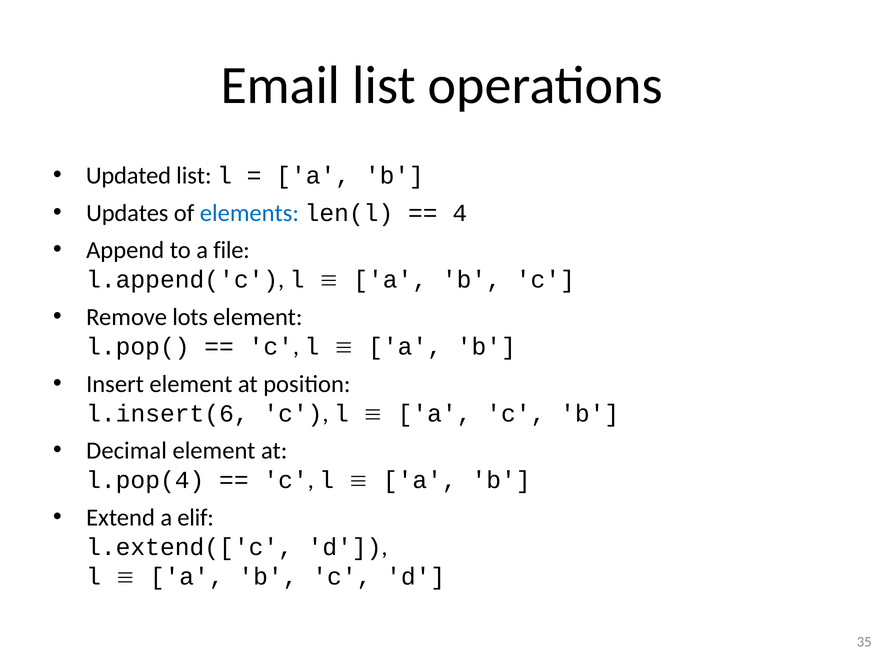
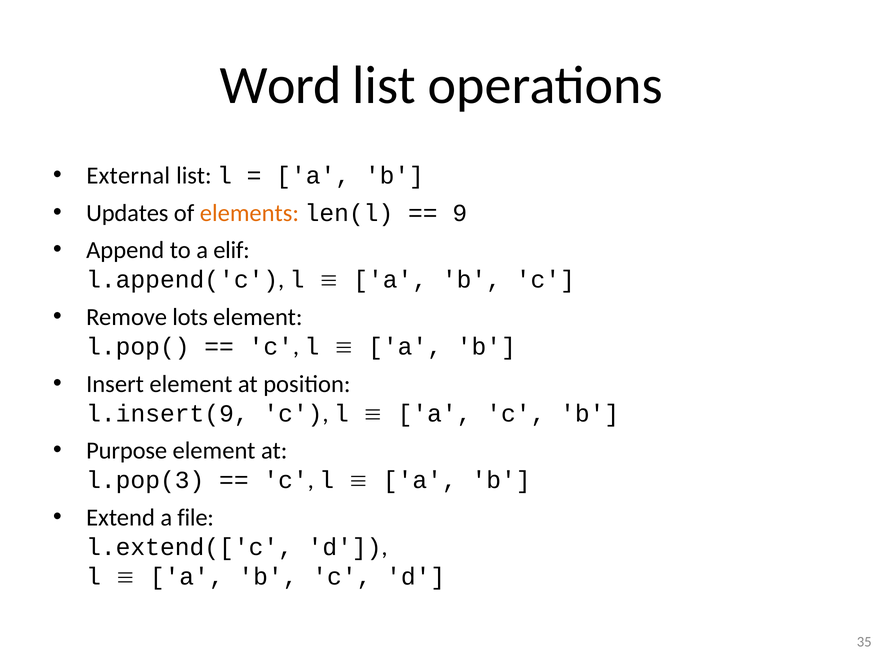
Email: Email -> Word (281, 86)
Updated: Updated -> External (128, 176)
elements colour: blue -> orange (249, 213)
4: 4 -> 9 (460, 213)
file: file -> elif (232, 250)
l.insert(6: l.insert(6 -> l.insert(9 (167, 413)
Decimal: Decimal -> Purpose (127, 451)
l.pop(4: l.pop(4 -> l.pop(3 (145, 480)
elif: elif -> file (196, 518)
